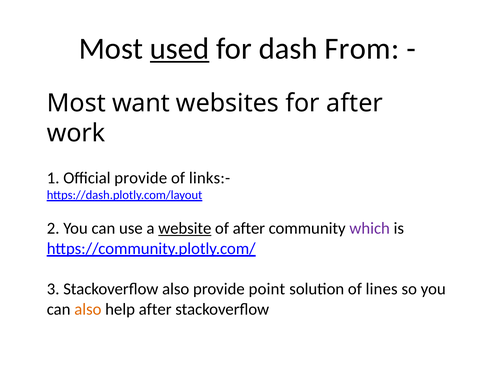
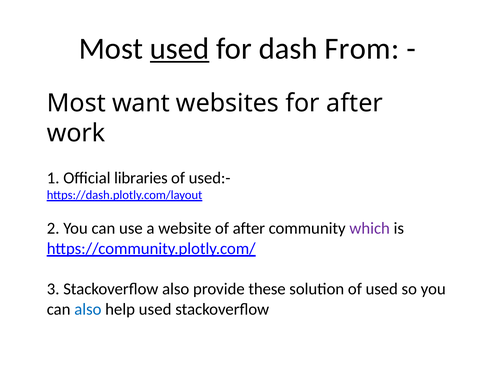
Official provide: provide -> libraries (141, 178)
links:-: links:- -> used:- (210, 178)
website underline: present -> none (185, 228)
point: point -> these (267, 289)
of lines: lines -> used (382, 289)
also colour: orange -> blue (88, 309)
help after: after -> used (155, 309)
